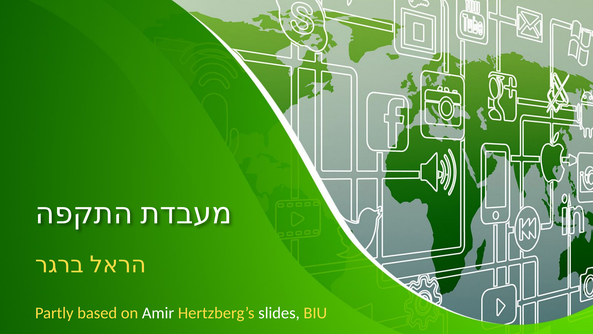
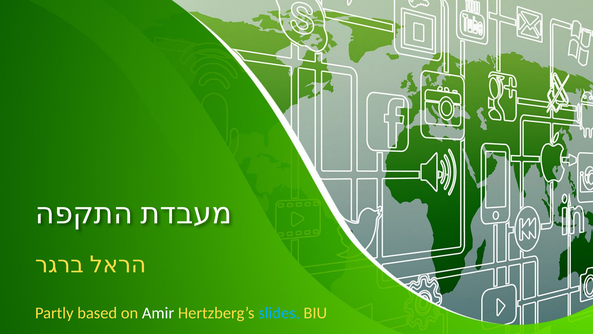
slides colour: white -> light blue (279, 313)
